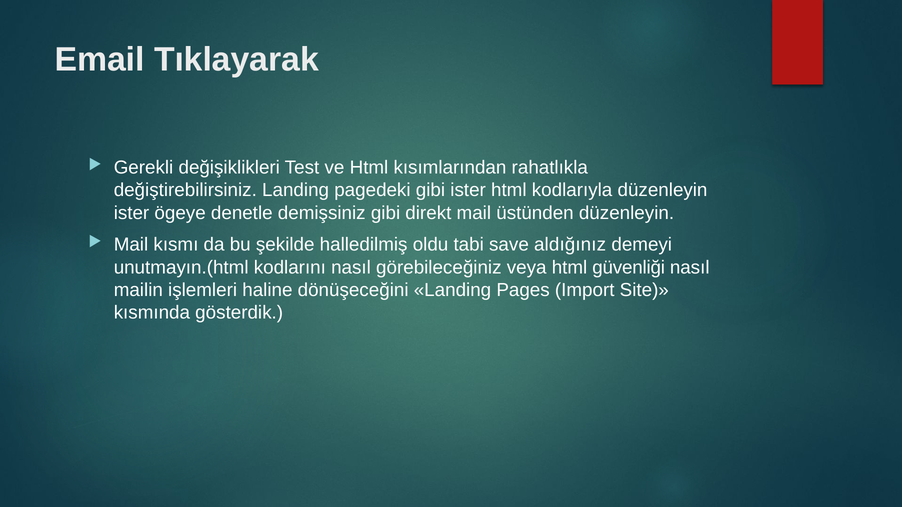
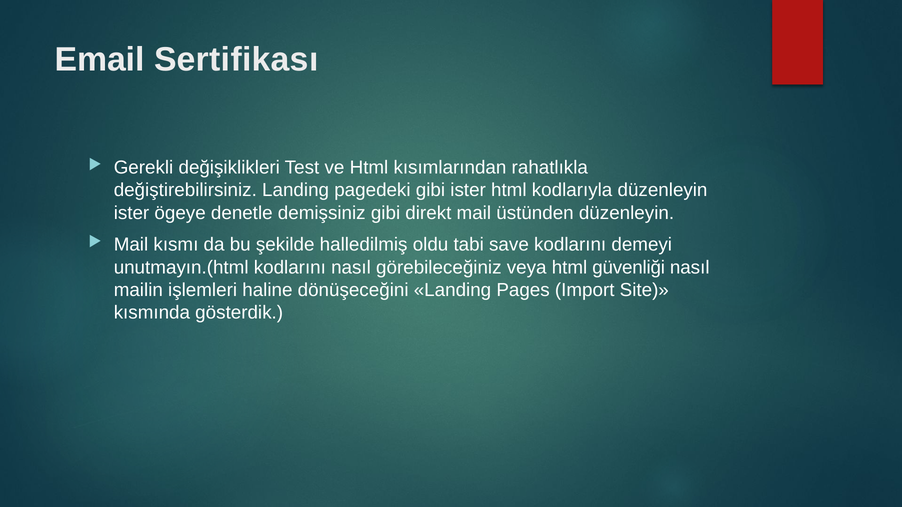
Tıklayarak: Tıklayarak -> Sertifikası (236, 60)
save aldığınız: aldığınız -> kodlarını (570, 245)
